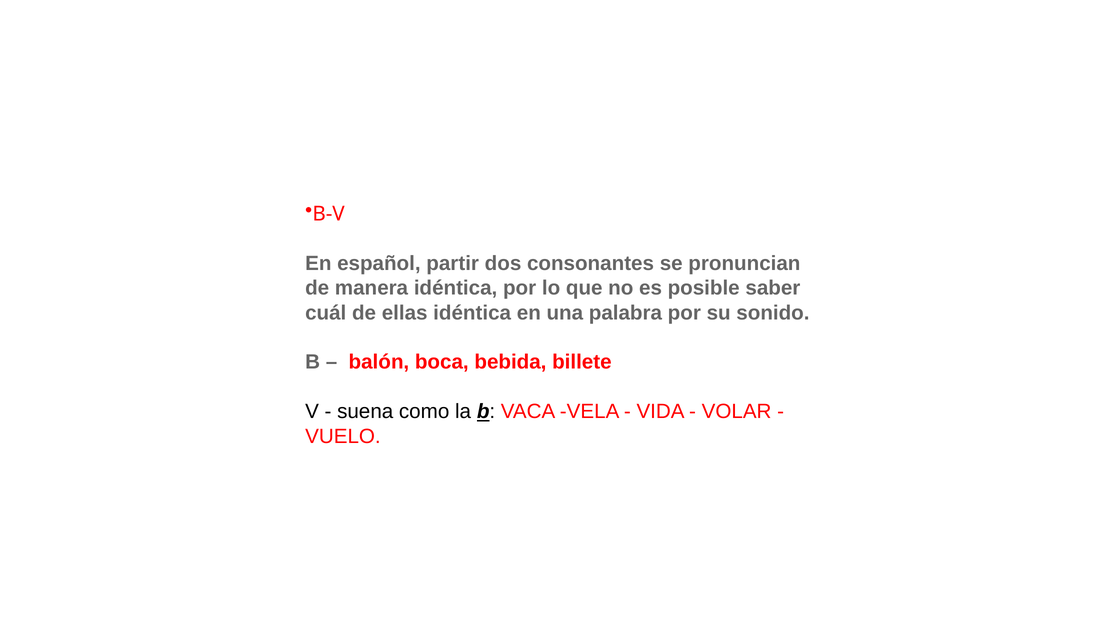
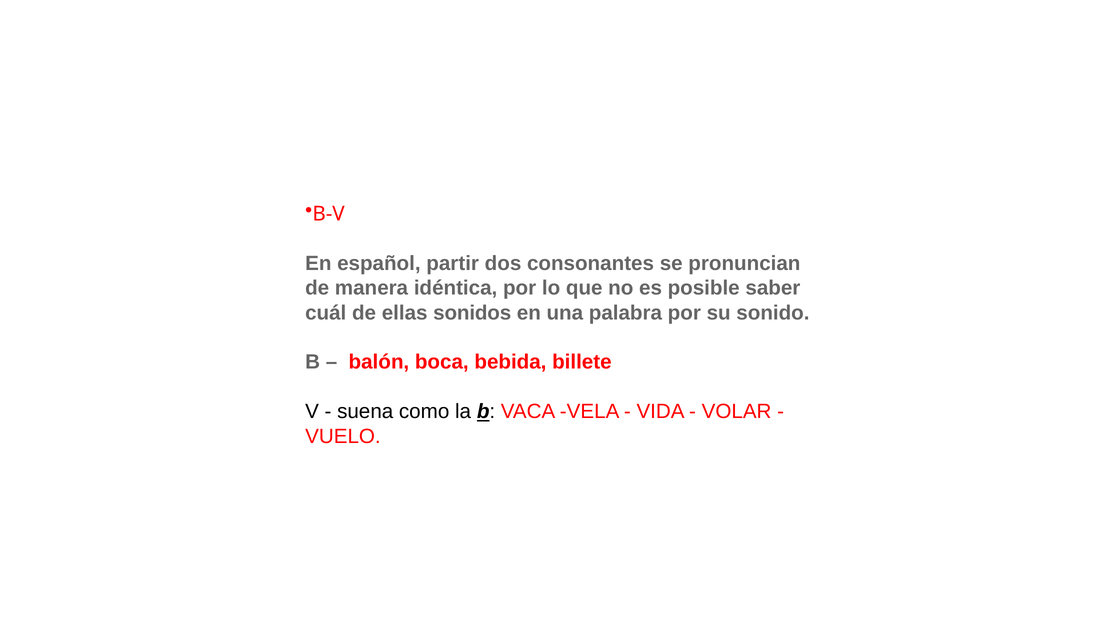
ellas idéntica: idéntica -> sonidos (472, 313)
